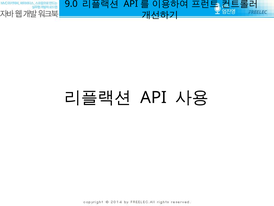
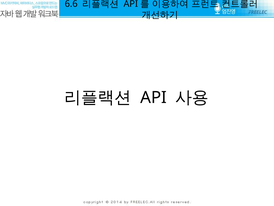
9.0: 9.0 -> 6.6 (71, 4)
